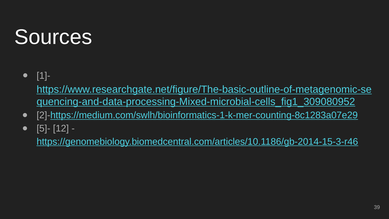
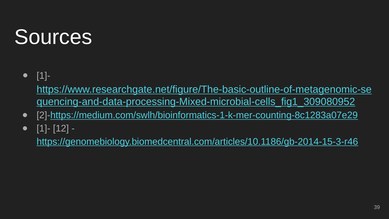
5]-: 5]- -> 1]- (43, 128)
